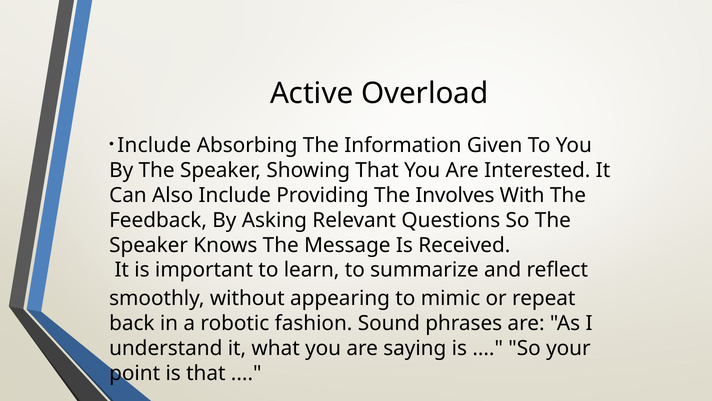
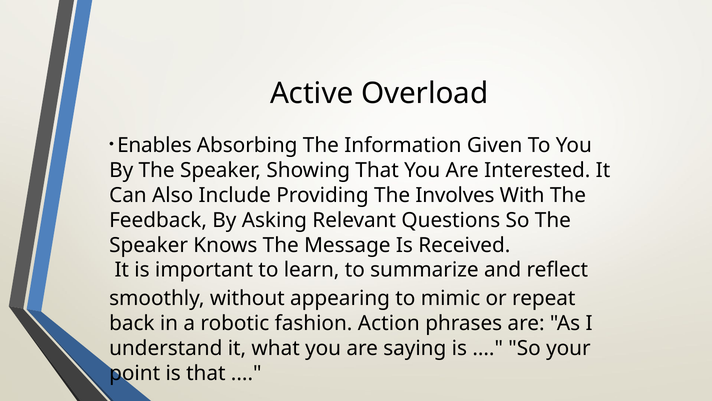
Include: Include -> Enables (154, 145)
Sound: Sound -> Action (389, 323)
